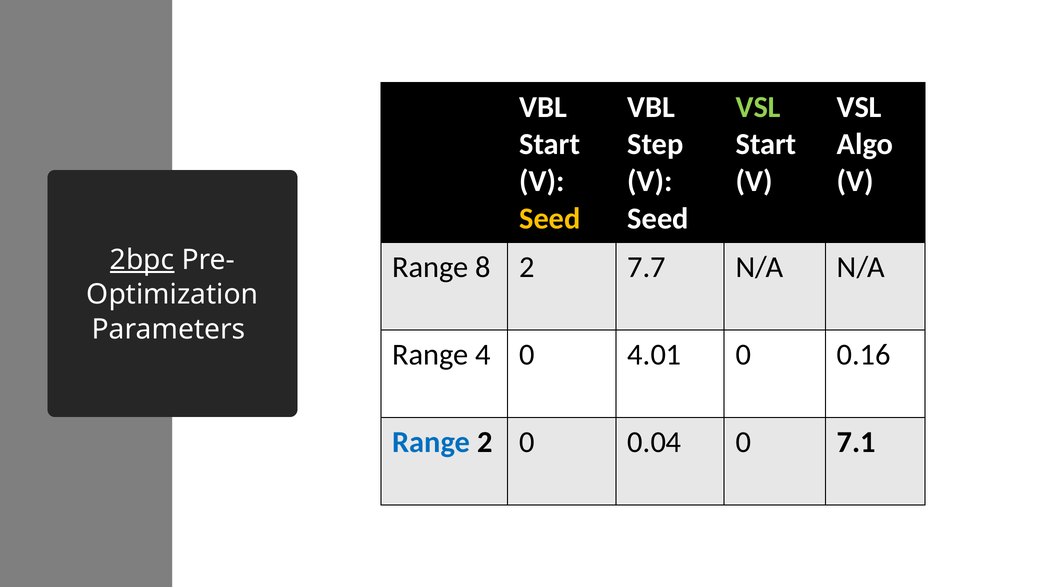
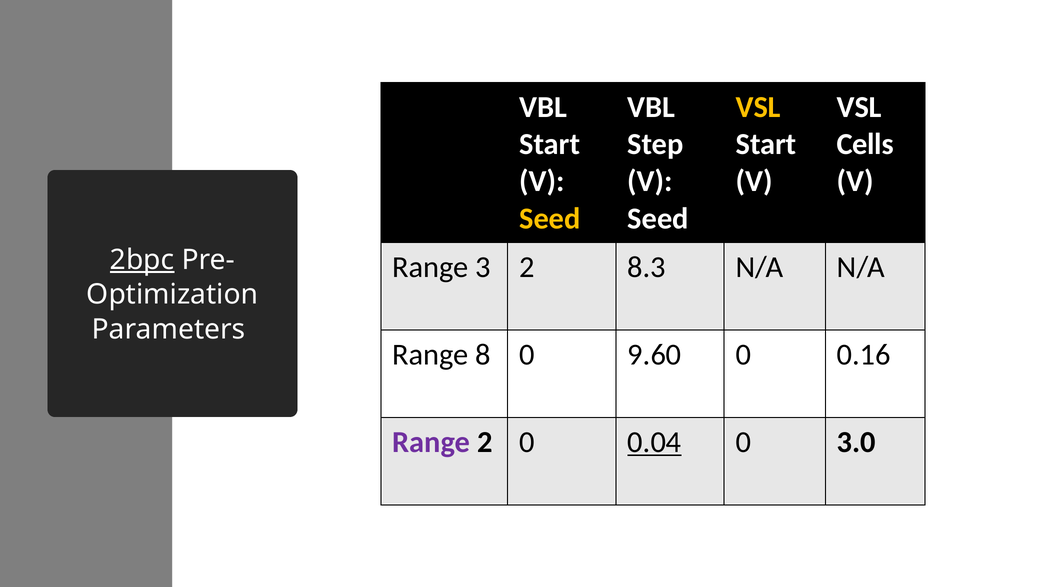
VSL colour: light green -> yellow (758, 107)
Algo: Algo -> Cells (865, 144)
8: 8 -> 3 (483, 267)
7.7: 7.7 -> 8.3 (647, 267)
4: 4 -> 8 (483, 355)
4.01: 4.01 -> 9.60 (654, 355)
Range colour: blue -> purple (431, 442)
0.04 underline: none -> present (654, 442)
7.1: 7.1 -> 3.0 (856, 442)
